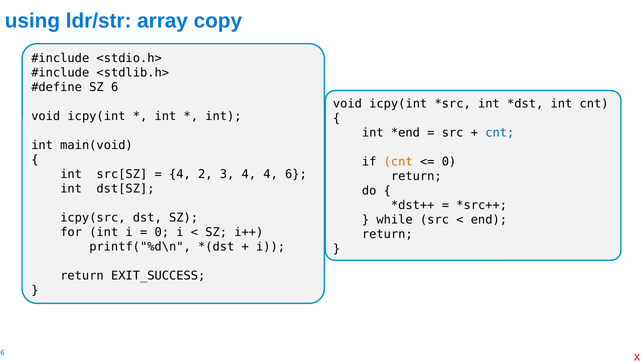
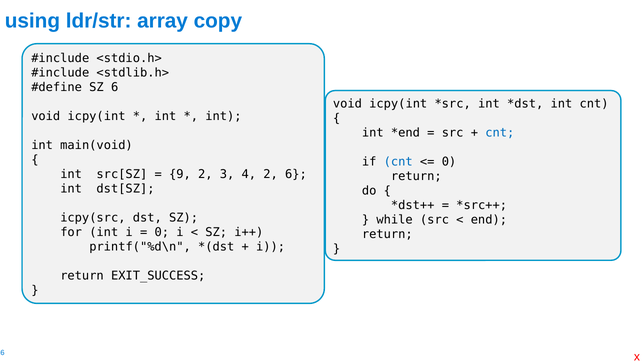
cnt colour: orange -> blue (398, 162)
4: 4 -> 9 (180, 174)
4 4: 4 -> 2 (271, 174)
